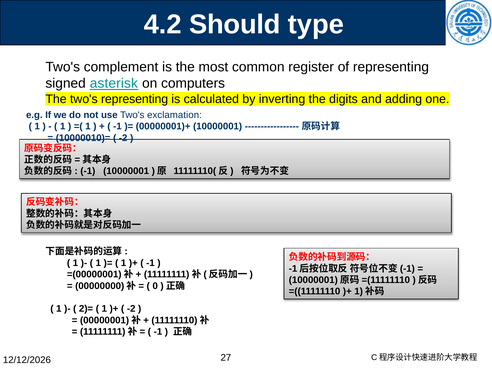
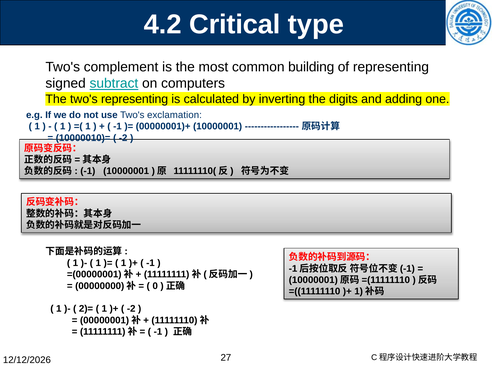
Should: Should -> Critical (235, 24)
register: register -> building (311, 67)
asterisk: asterisk -> subtract (114, 83)
